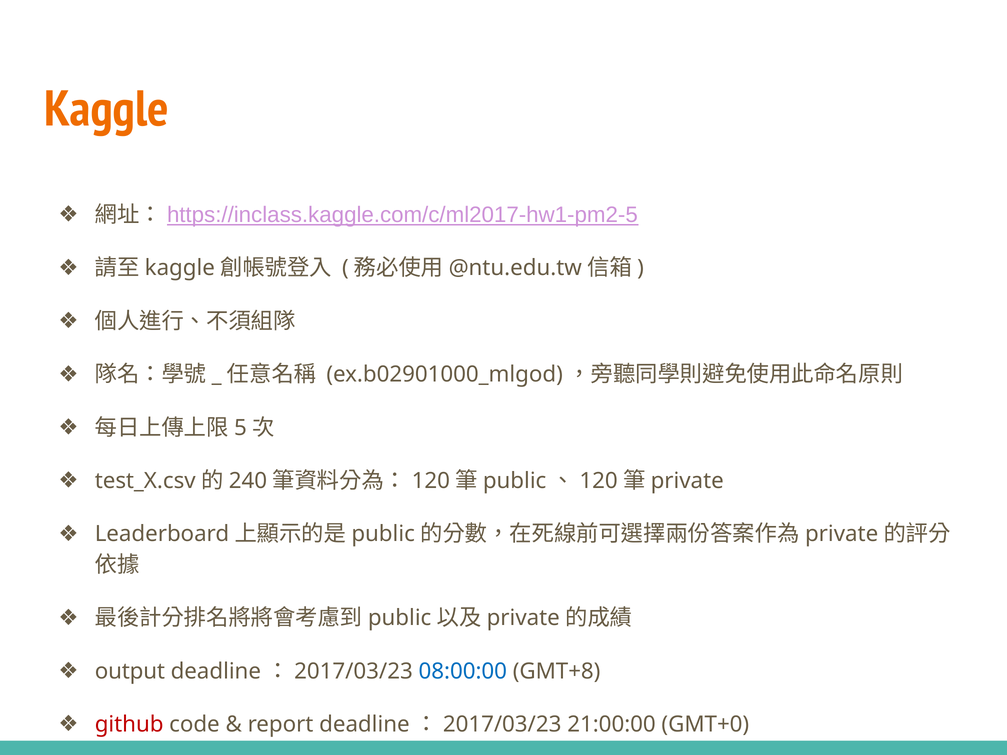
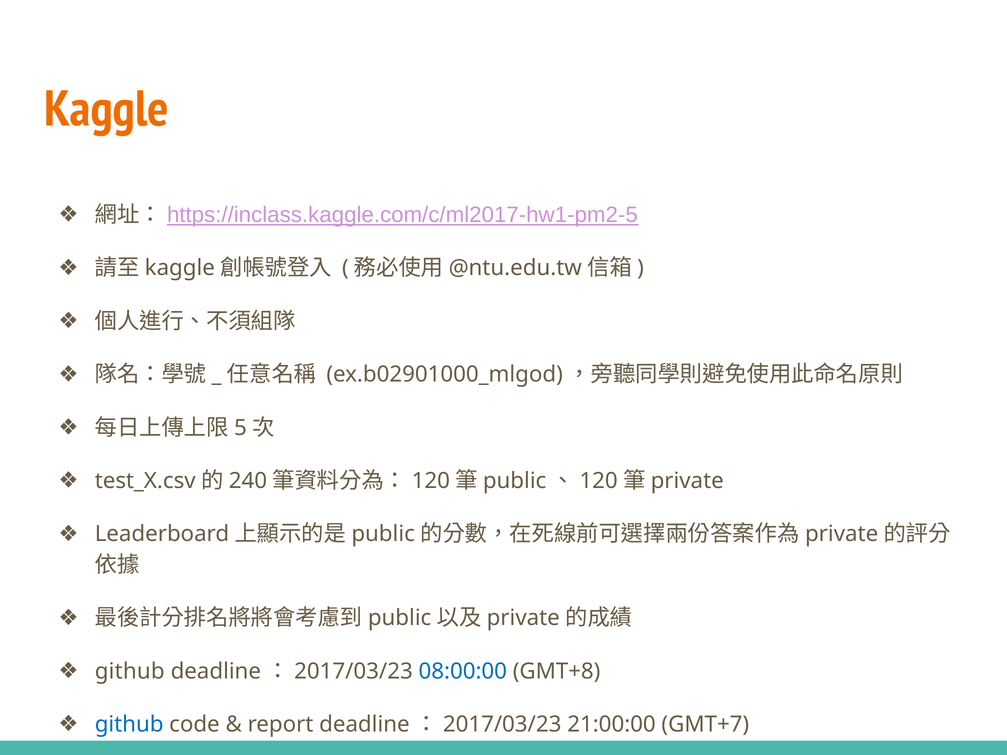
output: output -> github (130, 671)
github colour: red -> blue (129, 725)
GMT+0: GMT+0 -> GMT+7 (705, 725)
